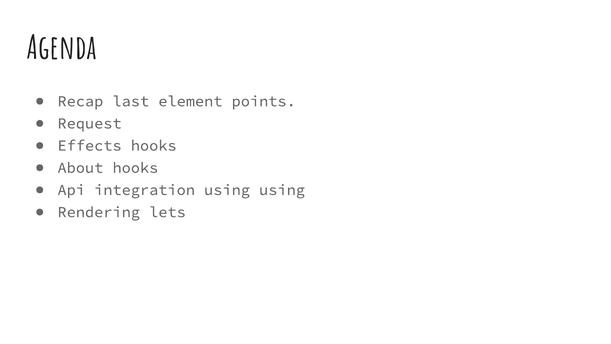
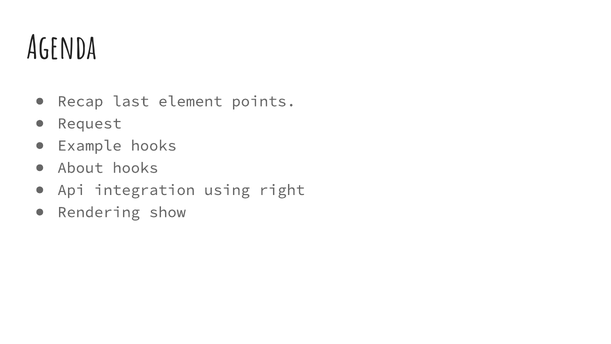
Effects: Effects -> Example (90, 145)
using using: using -> right (282, 190)
lets: lets -> show (167, 212)
